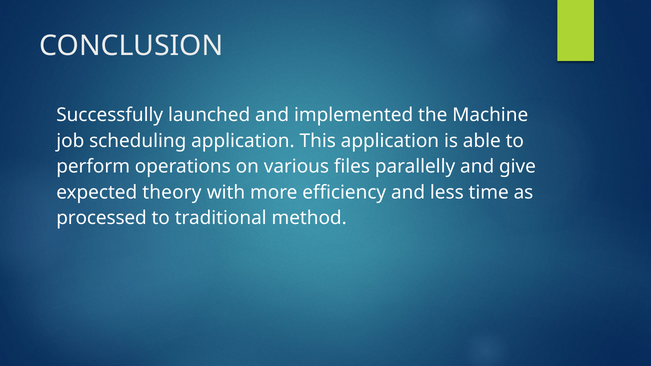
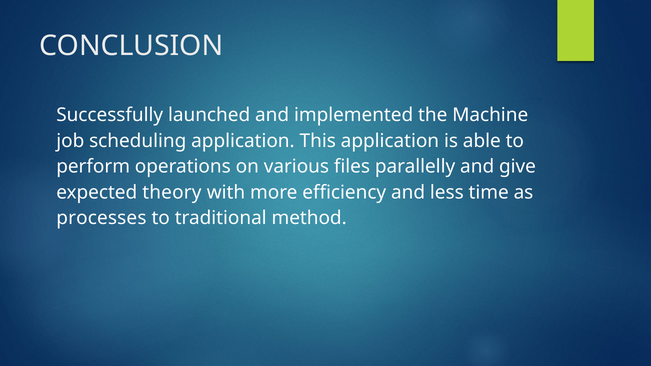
processed: processed -> processes (101, 218)
